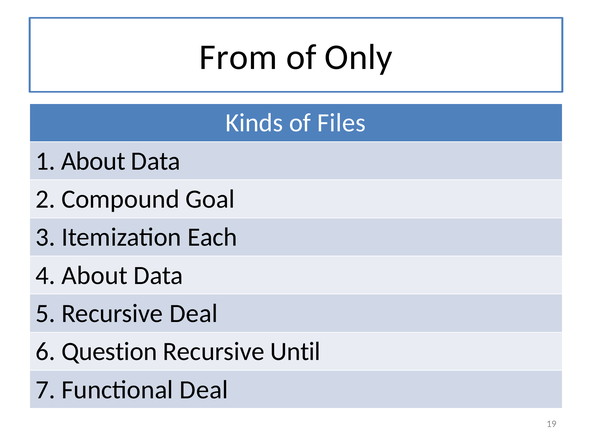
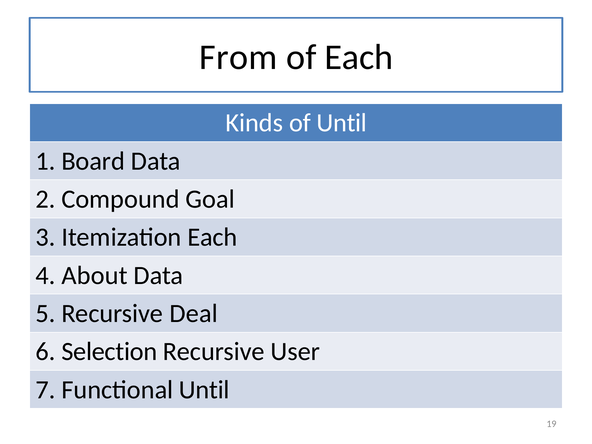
of Only: Only -> Each (359, 57)
of Files: Files -> Until (342, 123)
1 About: About -> Board (93, 161)
Question: Question -> Selection (109, 352)
Until: Until -> User (295, 352)
Functional Deal: Deal -> Until (204, 390)
